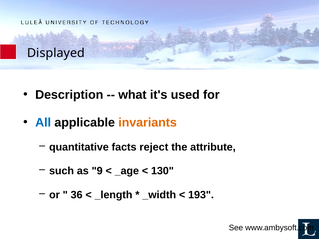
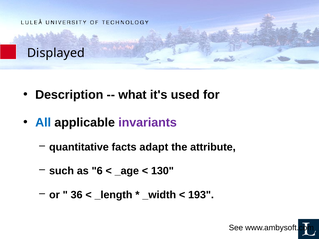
invariants colour: orange -> purple (148, 123)
reject: reject -> adapt (154, 147)
9: 9 -> 6 (97, 171)
